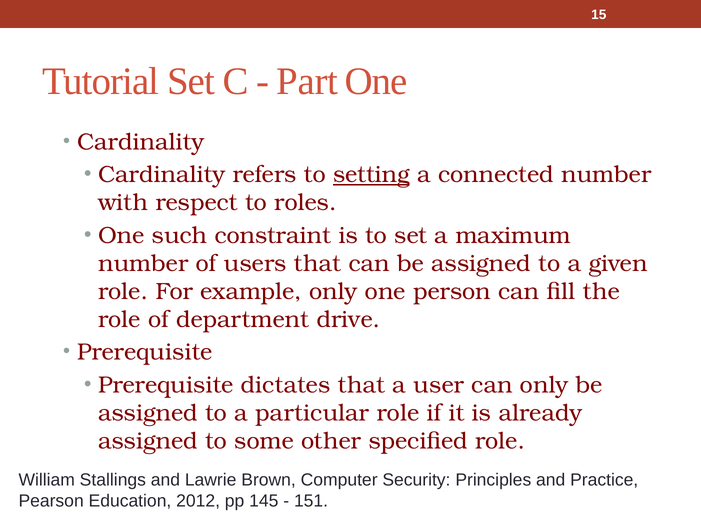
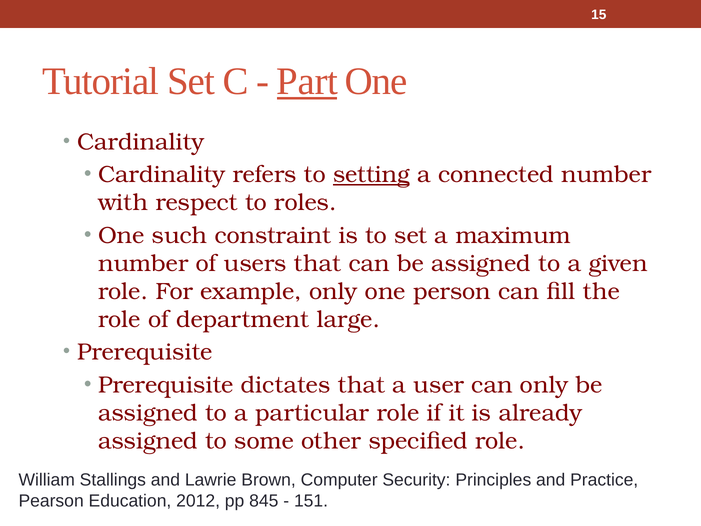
Part underline: none -> present (307, 82)
drive: drive -> large (348, 319)
145: 145 -> 845 (264, 501)
